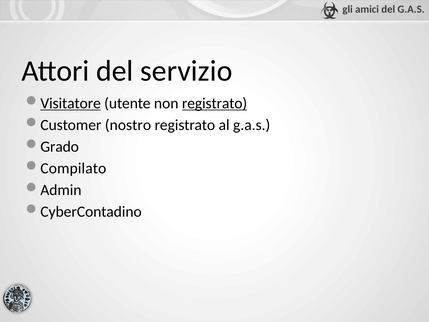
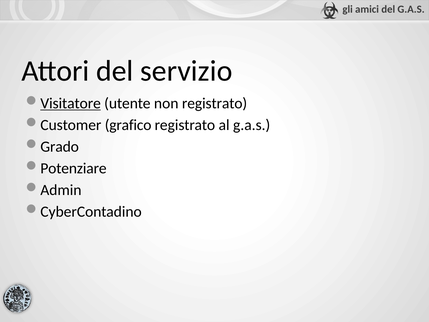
registrato underline: present -> none (215, 103)
nostro: nostro -> grafico (128, 125)
Compilato: Compilato -> Potenziare (73, 168)
